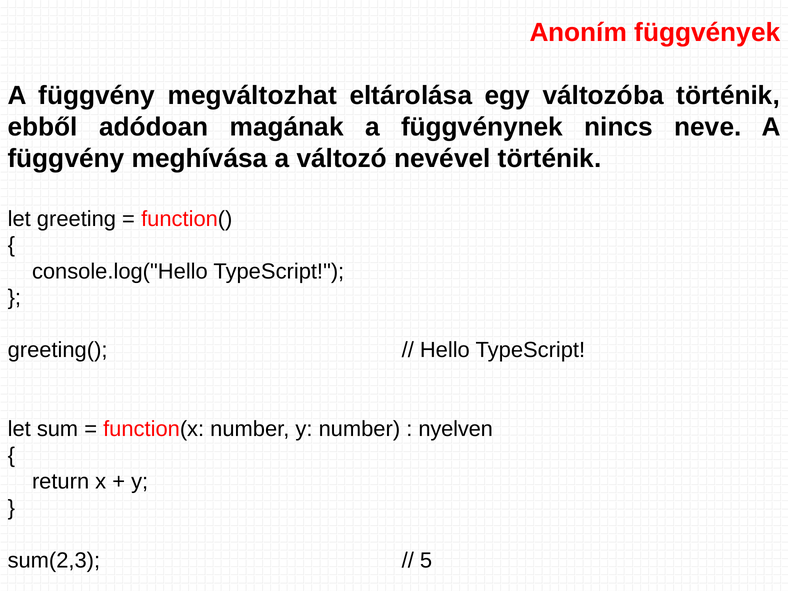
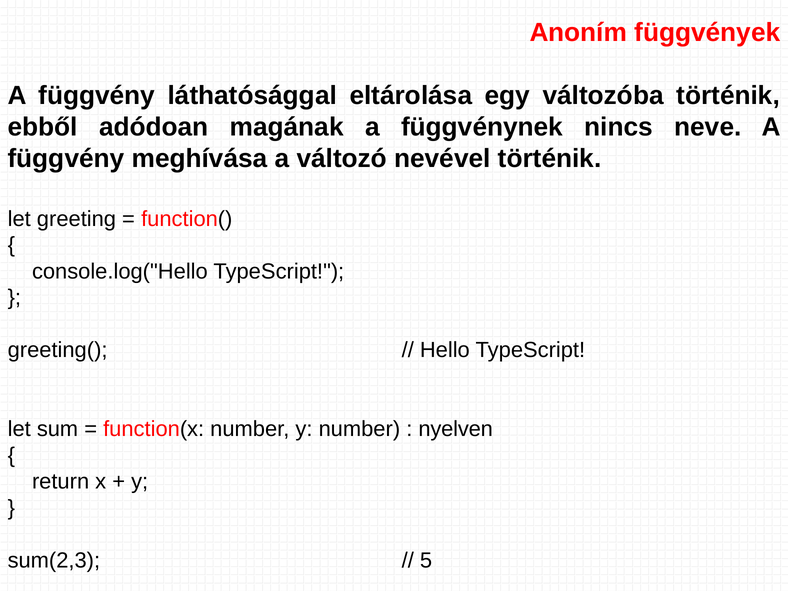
megváltozhat: megváltozhat -> láthatósággal (252, 96)
